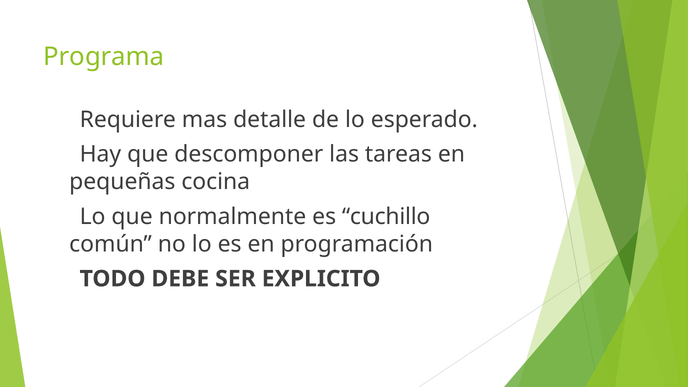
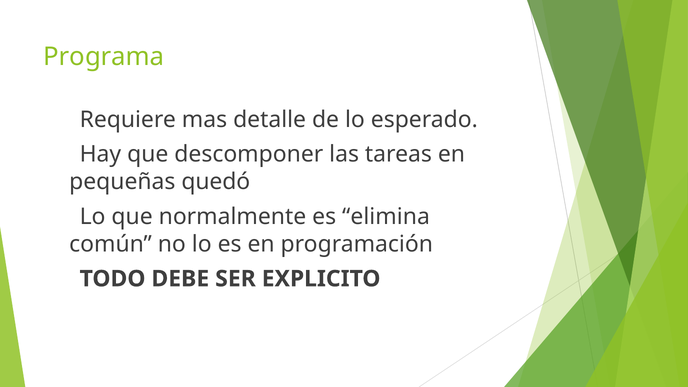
cocina: cocina -> quedó (216, 182)
cuchillo: cuchillo -> elimina (386, 217)
